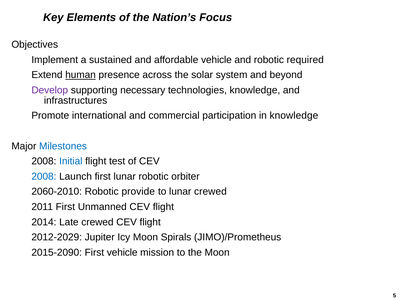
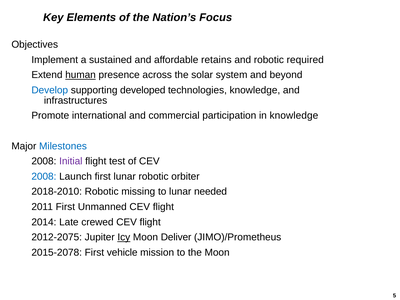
affordable vehicle: vehicle -> retains (216, 60)
Develop colour: purple -> blue (50, 90)
necessary: necessary -> developed (143, 90)
Initial colour: blue -> purple (71, 161)
2060-2010: 2060-2010 -> 2018-2010 (57, 192)
provide: provide -> missing (138, 192)
lunar crewed: crewed -> needed (211, 192)
2012-2029: 2012-2029 -> 2012-2075 (57, 237)
Icy underline: none -> present (124, 237)
Spirals: Spirals -> Deliver (176, 237)
2015-2090: 2015-2090 -> 2015-2078 (57, 253)
